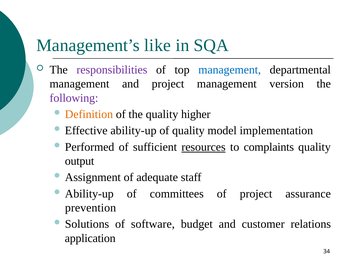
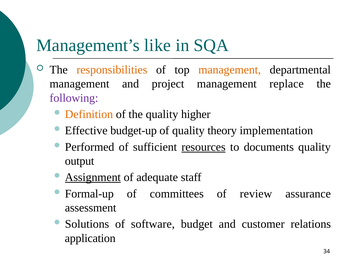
responsibilities colour: purple -> orange (112, 70)
management colour: blue -> orange (230, 70)
version: version -> replace (287, 84)
Effective ability-up: ability-up -> budget-up (134, 131)
model: model -> theory (222, 131)
complaints: complaints -> documents (269, 147)
Assignment underline: none -> present (93, 178)
Ability-up: Ability-up -> Formal-up (89, 194)
of project: project -> review (256, 194)
prevention: prevention -> assessment (91, 208)
